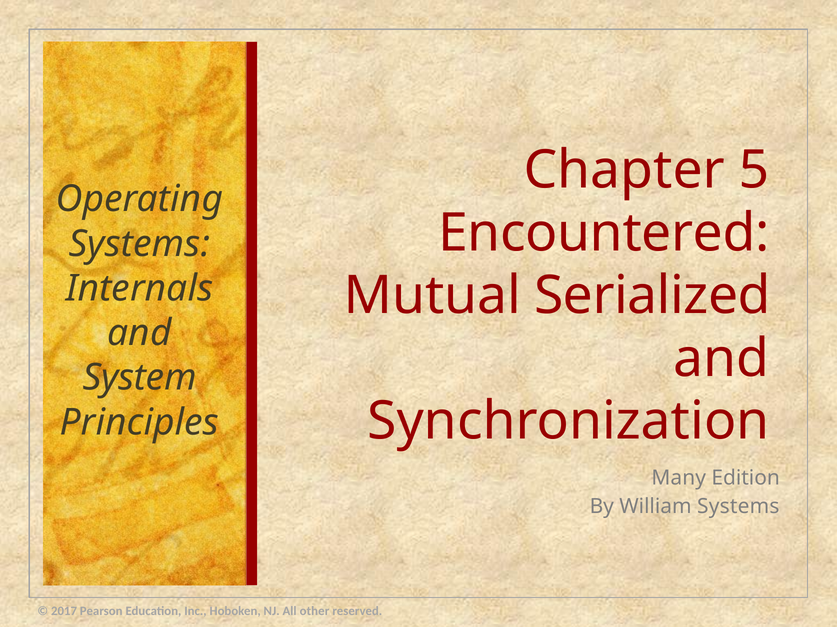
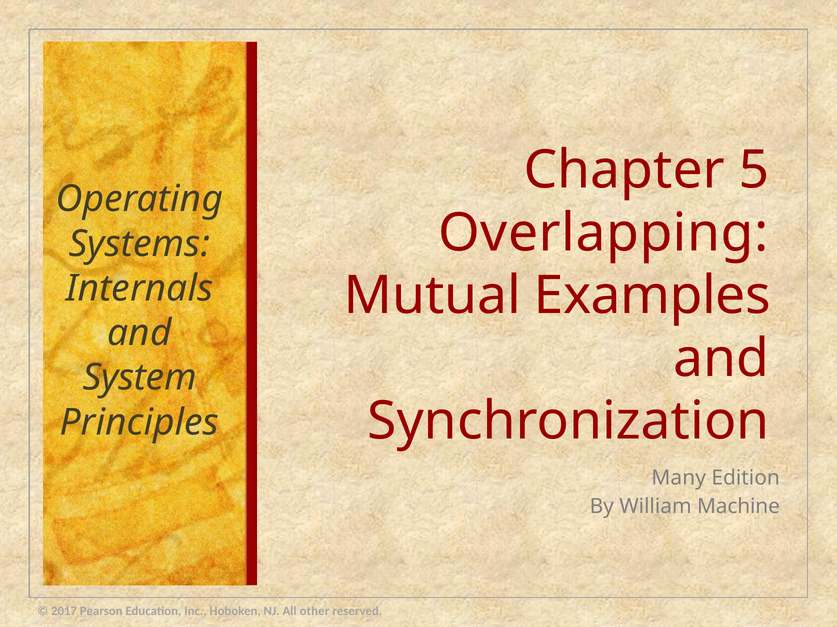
Encountered: Encountered -> Overlapping (603, 233)
Serialized: Serialized -> Examples (652, 296)
William Systems: Systems -> Machine (738, 507)
